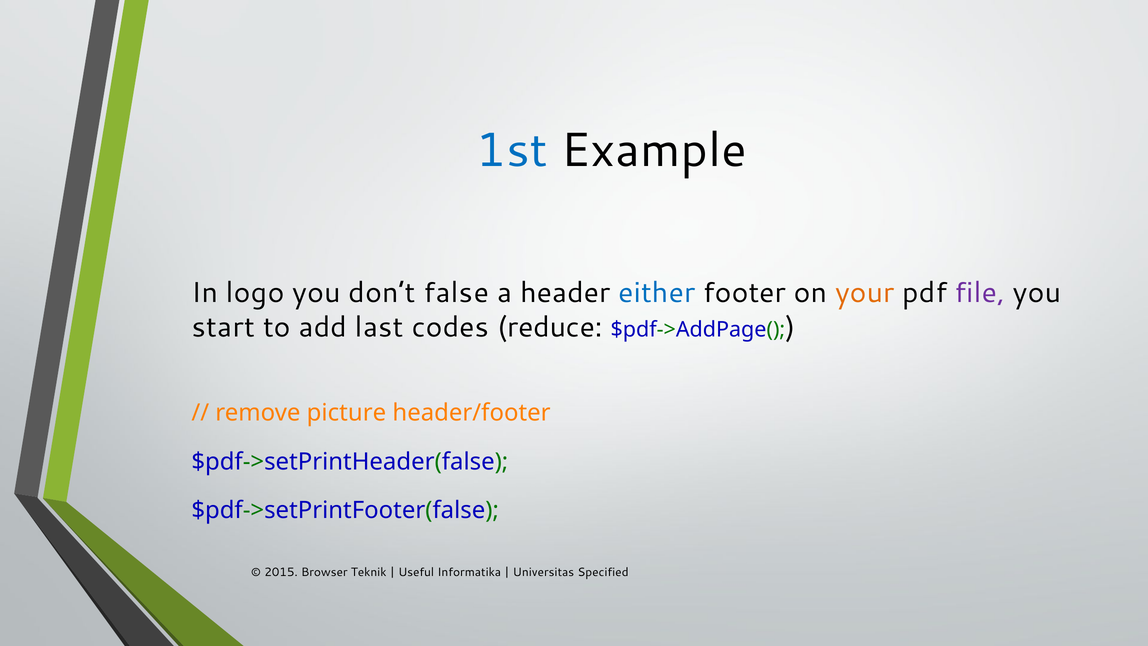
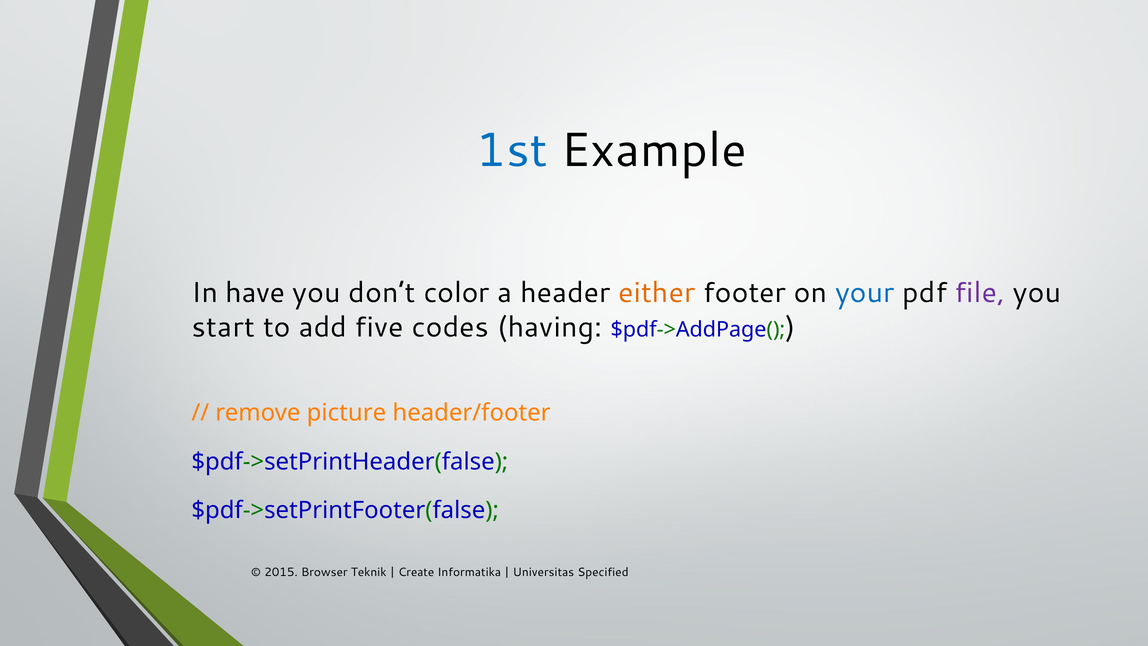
logo: logo -> have (255, 293)
false: false -> color (457, 293)
either colour: blue -> orange (657, 293)
your colour: orange -> blue (865, 293)
last: last -> five (379, 327)
reduce: reduce -> having (550, 327)
Useful: Useful -> Create (416, 572)
